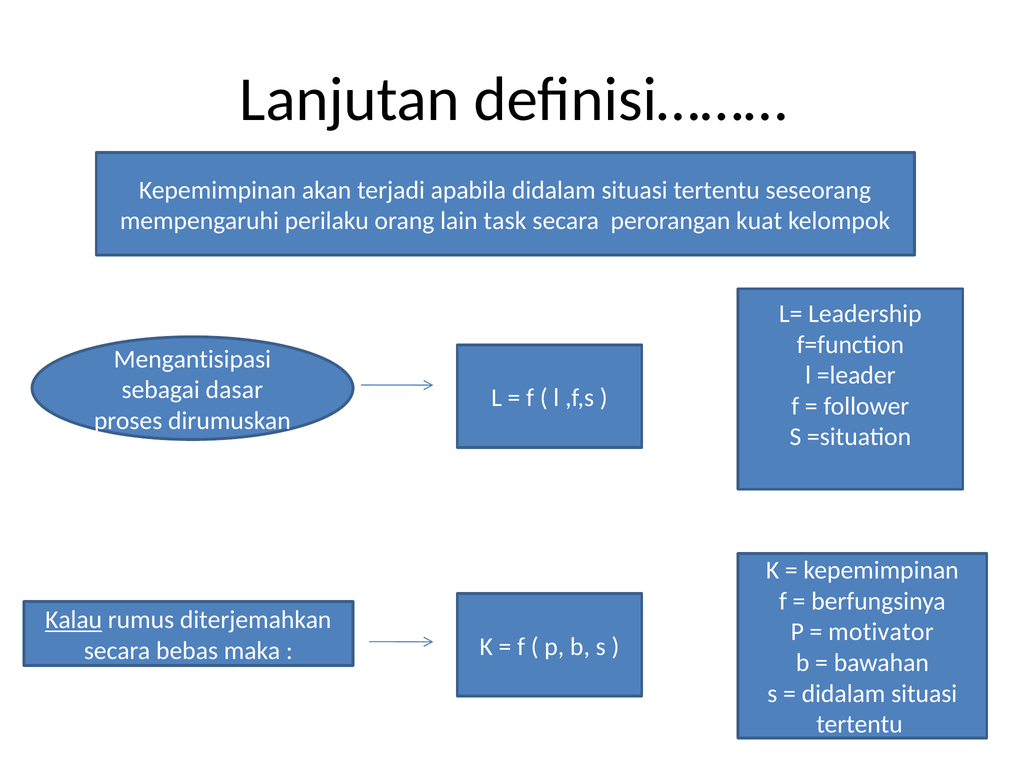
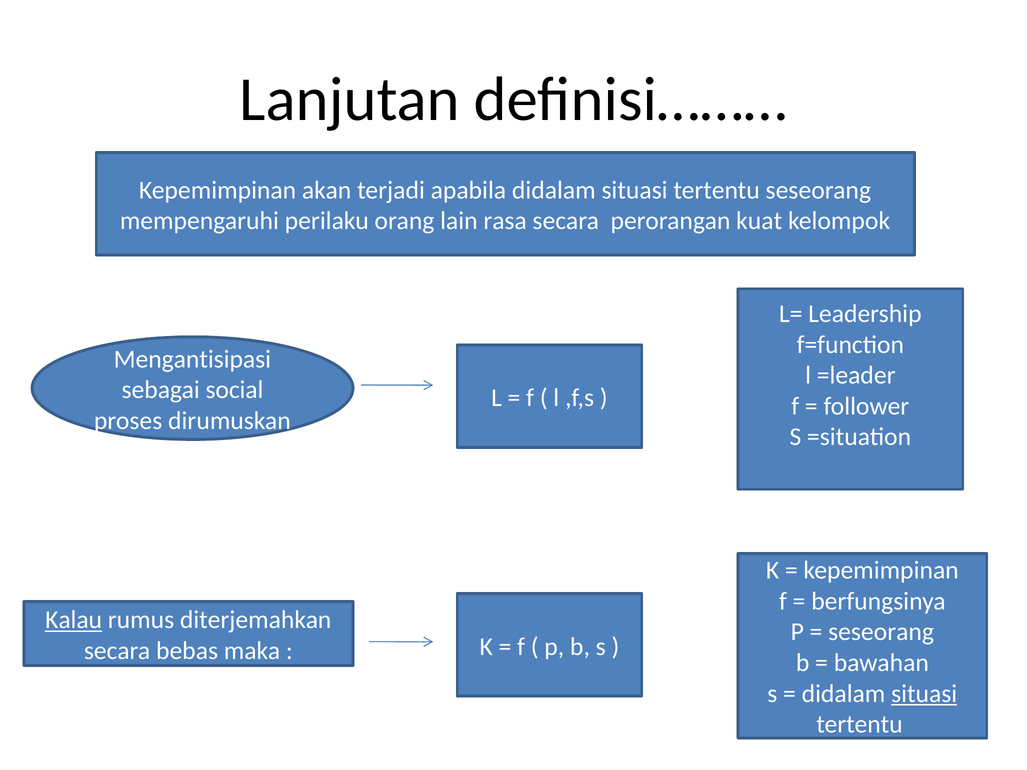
task: task -> rasa (505, 221)
dasar: dasar -> social (234, 390)
motivator: motivator -> seseorang (881, 632)
situasi underline: none -> present (924, 694)
